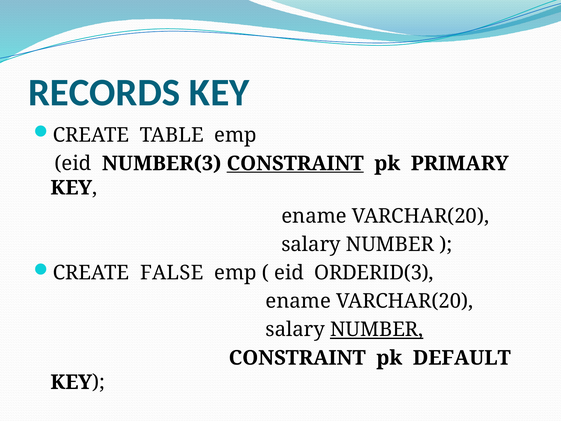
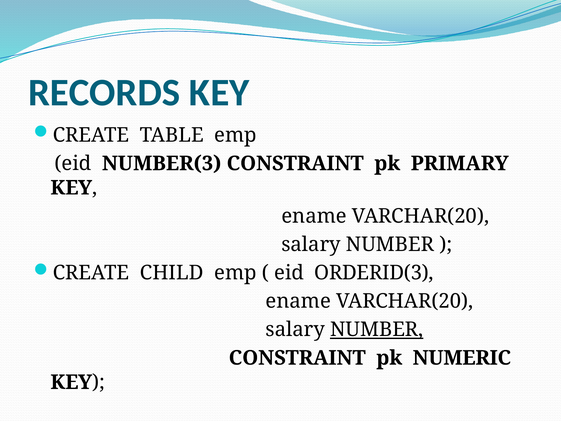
CONSTRAINT underline: present -> none (295, 163)
FALSE: FALSE -> CHILD (172, 273)
DEFAULT: DEFAULT -> NUMERIC (462, 358)
